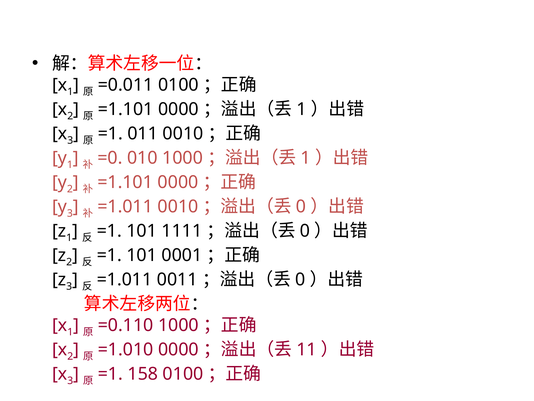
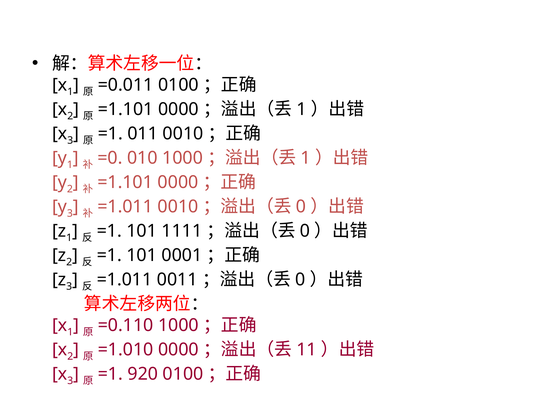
158: 158 -> 920 (143, 374)
